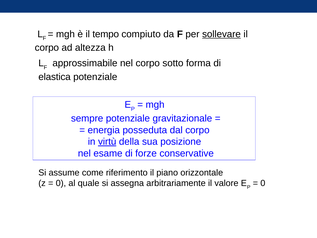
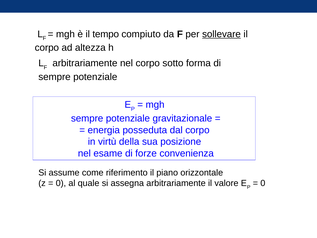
F approssimabile: approssimabile -> arbitrariamente (85, 63)
elastica: elastica -> sempre (55, 77)
virtù underline: present -> none (107, 142)
conservative: conservative -> convenienza (187, 153)
